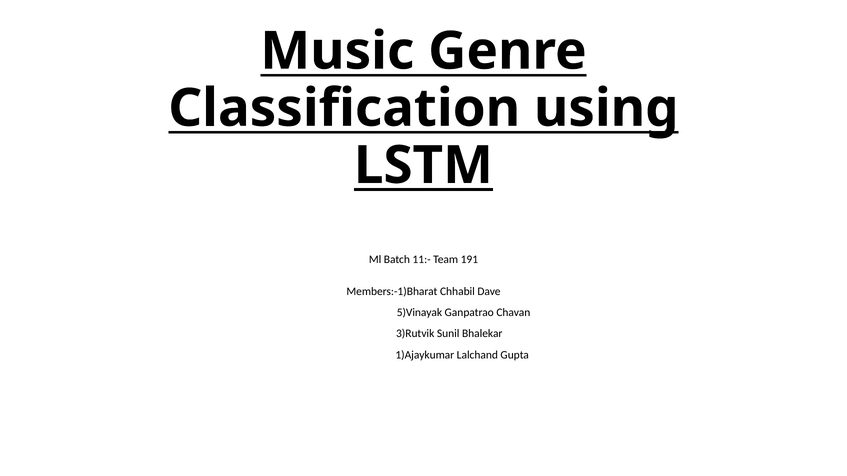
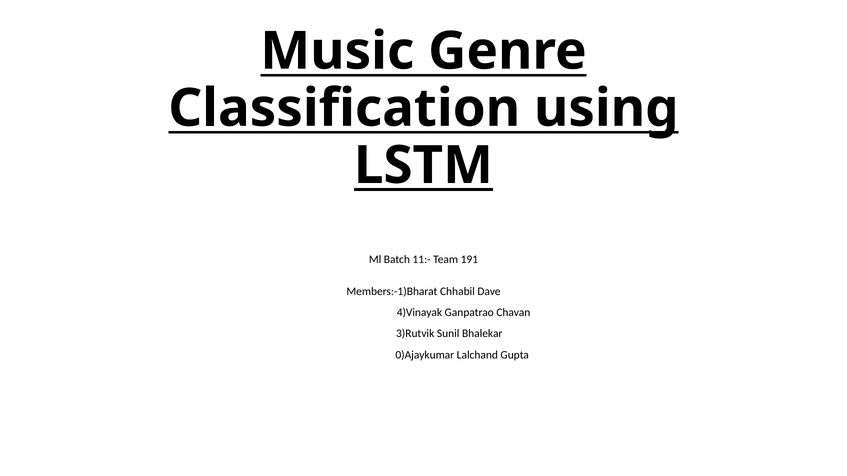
5)Vinayak: 5)Vinayak -> 4)Vinayak (419, 313)
1)Ajaykumar: 1)Ajaykumar -> 0)Ajaykumar (425, 355)
